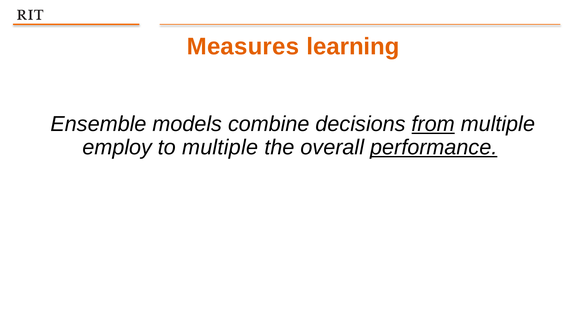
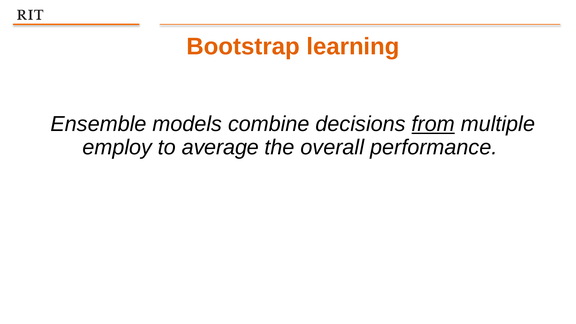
Measures: Measures -> Bootstrap (243, 47)
to multiple: multiple -> average (220, 147)
performance underline: present -> none (434, 147)
